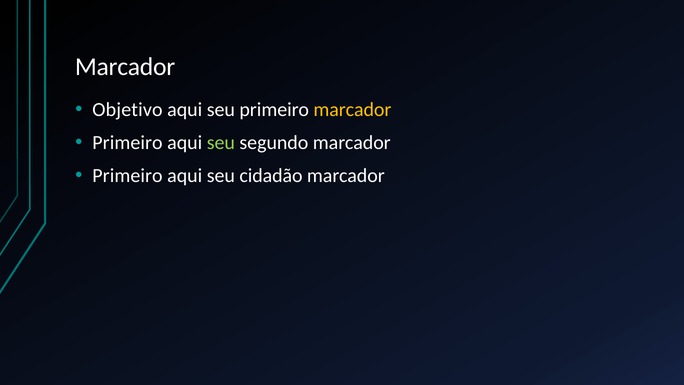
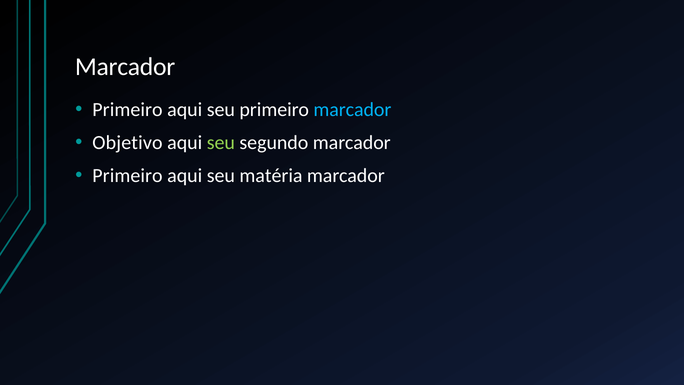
Objetivo: Objetivo -> Primeiro (127, 110)
marcador colour: yellow -> light blue (352, 110)
Primeiro: Primeiro -> Objetivo (127, 143)
cidadão: cidadão -> matéria (271, 175)
